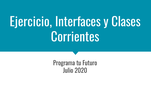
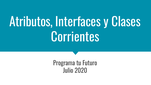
Ejercicio: Ejercicio -> Atributos (31, 22)
